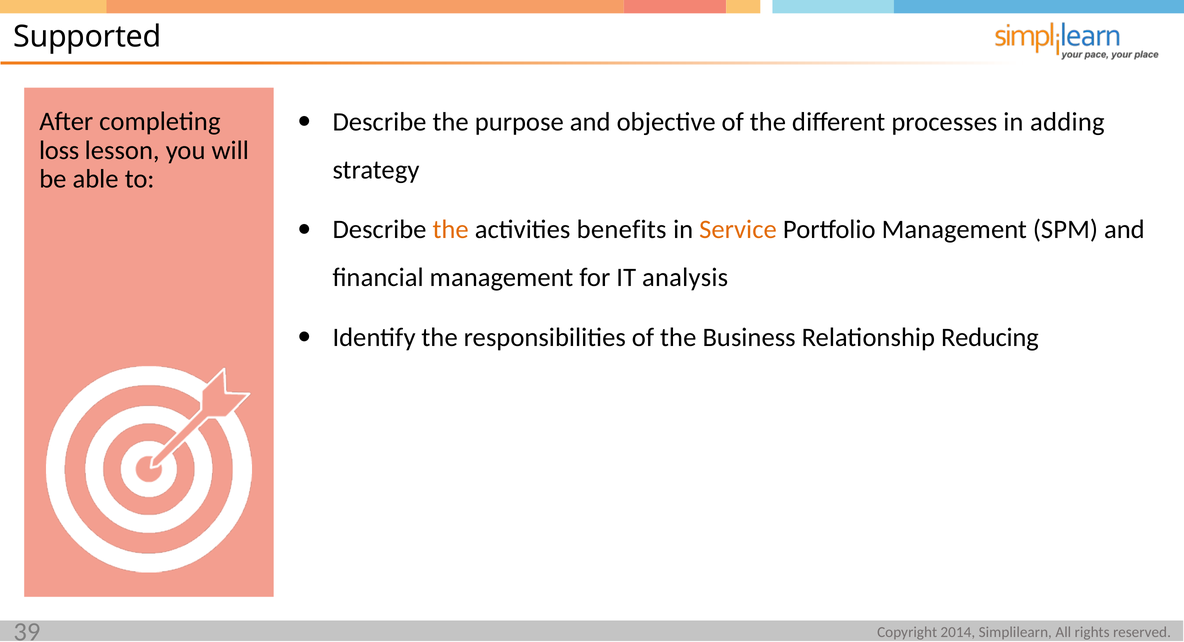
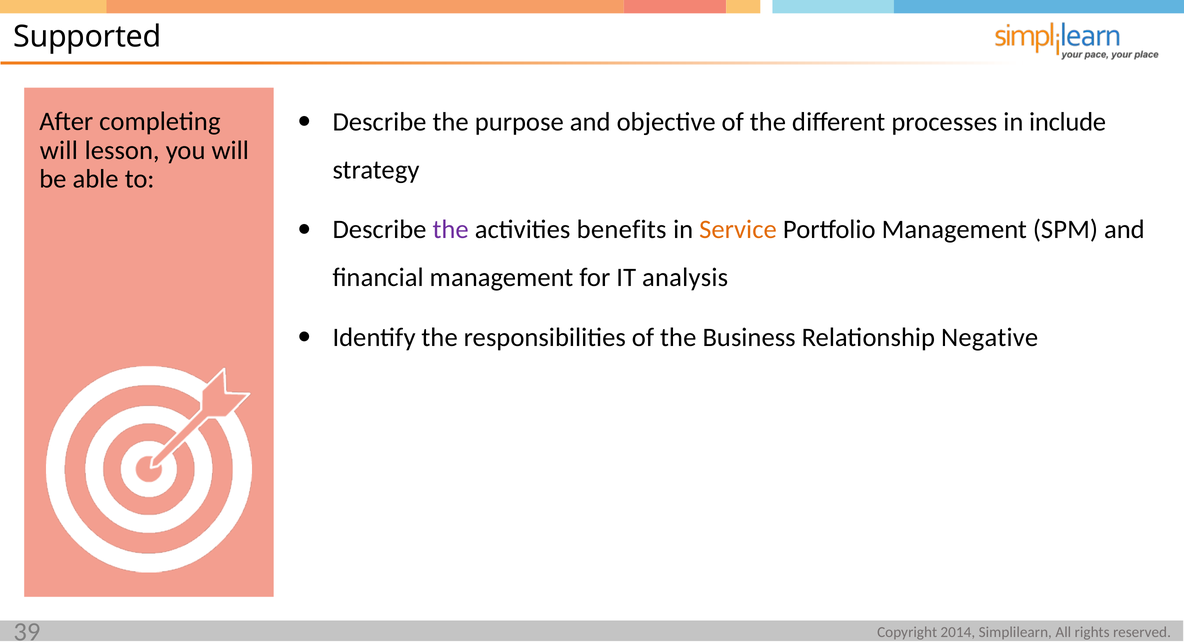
adding: adding -> include (1068, 122)
loss: loss -> will (59, 150)
the colour: orange -> purple (451, 230)
Reducing: Reducing -> Negative (990, 337)
